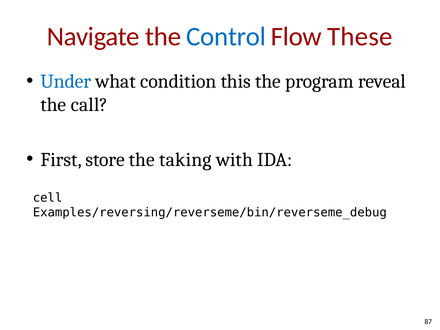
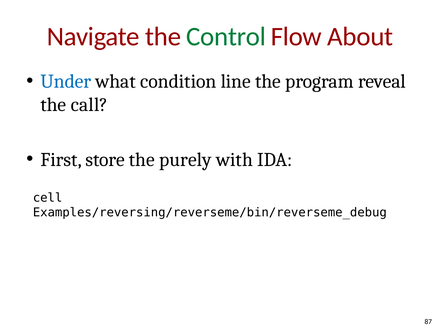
Control colour: blue -> green (226, 37)
These: These -> About (360, 37)
this: this -> line (236, 81)
taking: taking -> purely (185, 160)
